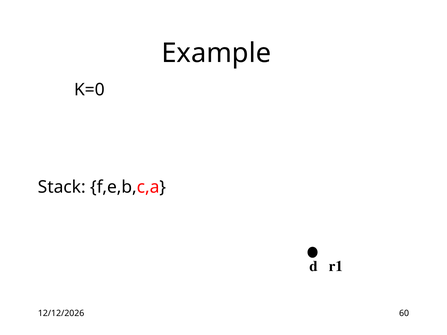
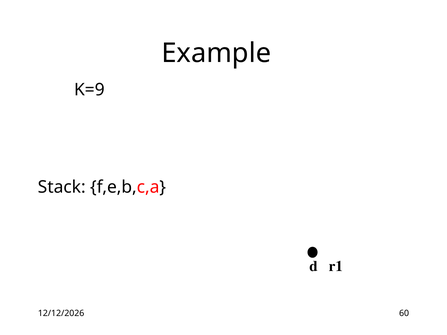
K=0: K=0 -> K=9 (89, 90)
